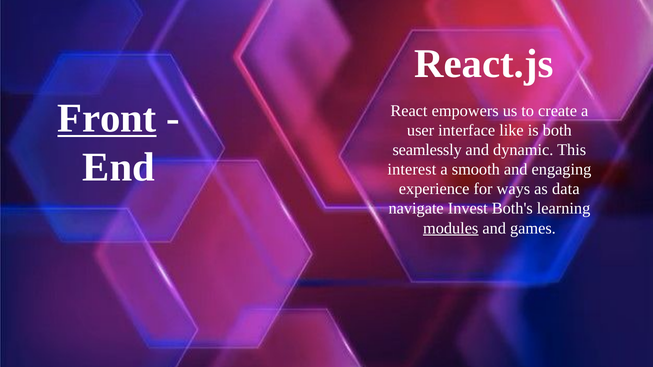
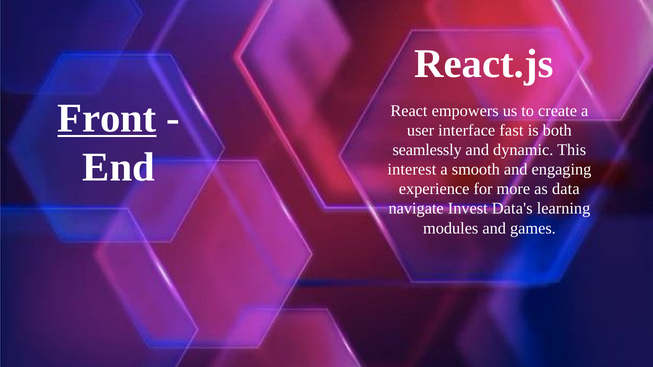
like: like -> fast (511, 130)
ways: ways -> more (513, 189)
Both's: Both's -> Data's (512, 209)
modules underline: present -> none (451, 228)
